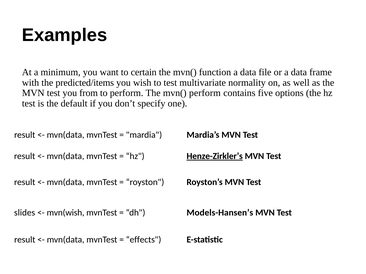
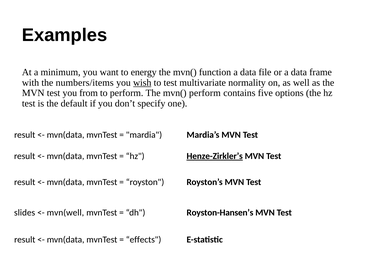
certain: certain -> energy (144, 72)
predicted/items: predicted/items -> numbers/items (85, 83)
wish underline: none -> present (142, 83)
mvn(wish: mvn(wish -> mvn(well (65, 213)
Models-Hansen’s: Models-Hansen’s -> Royston-Hansen’s (220, 213)
